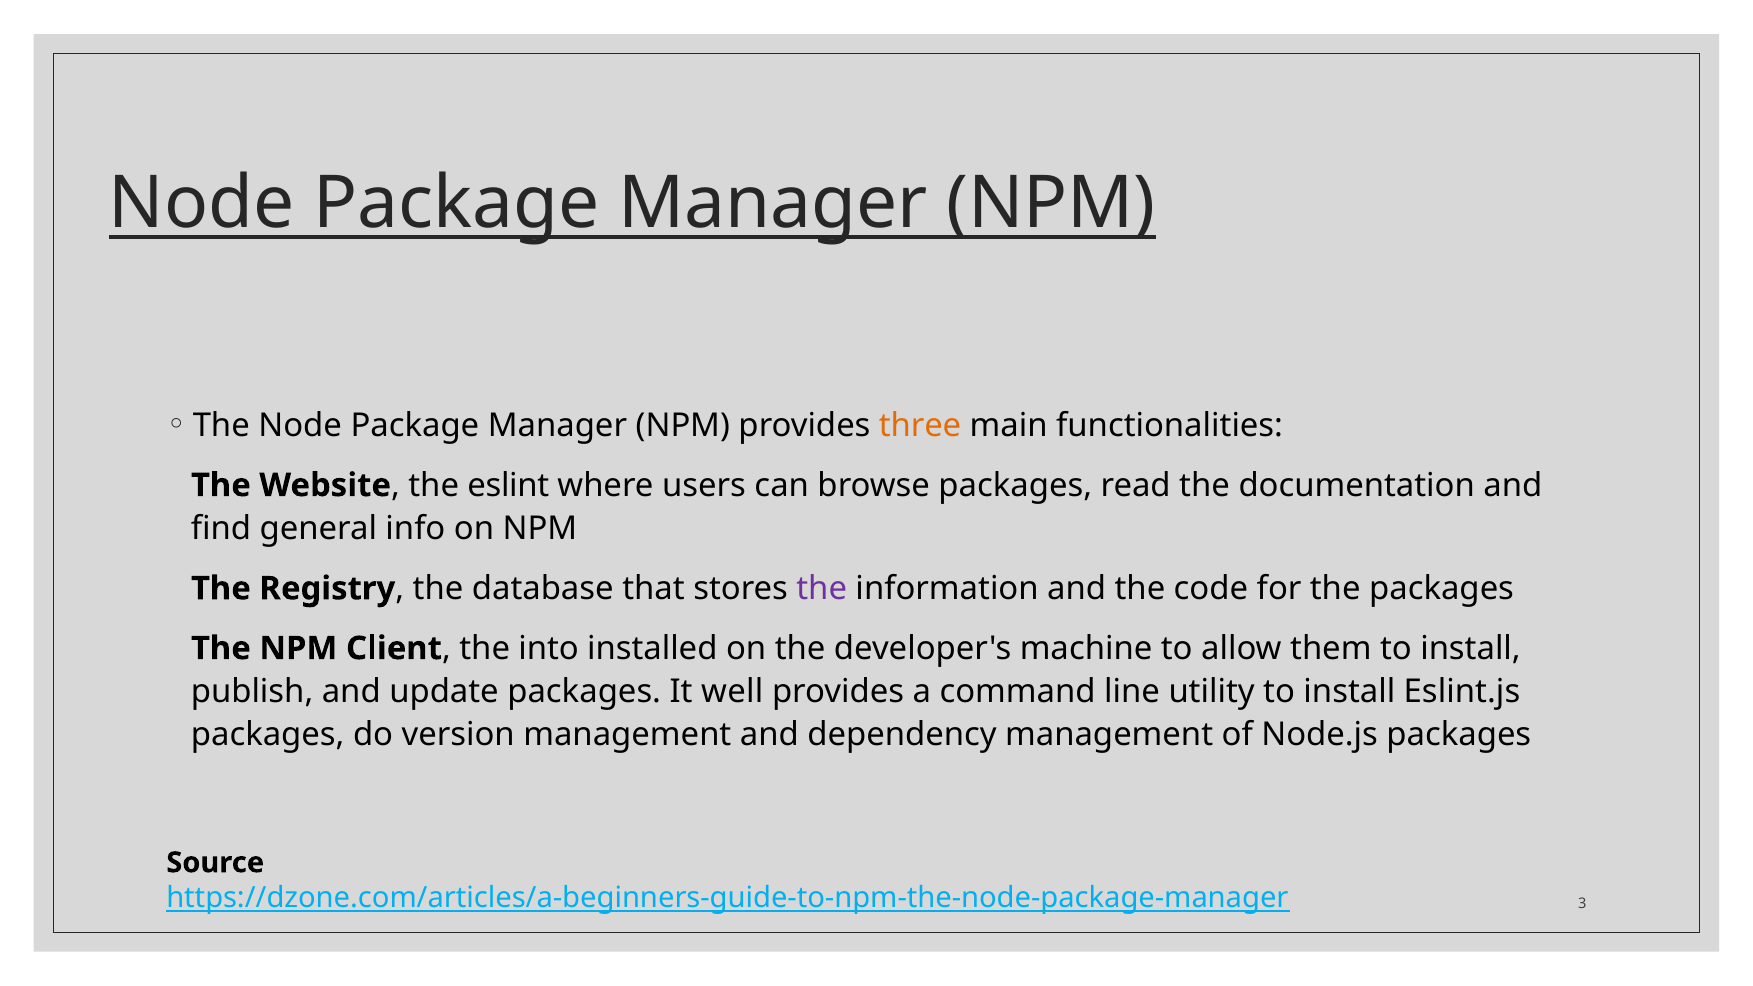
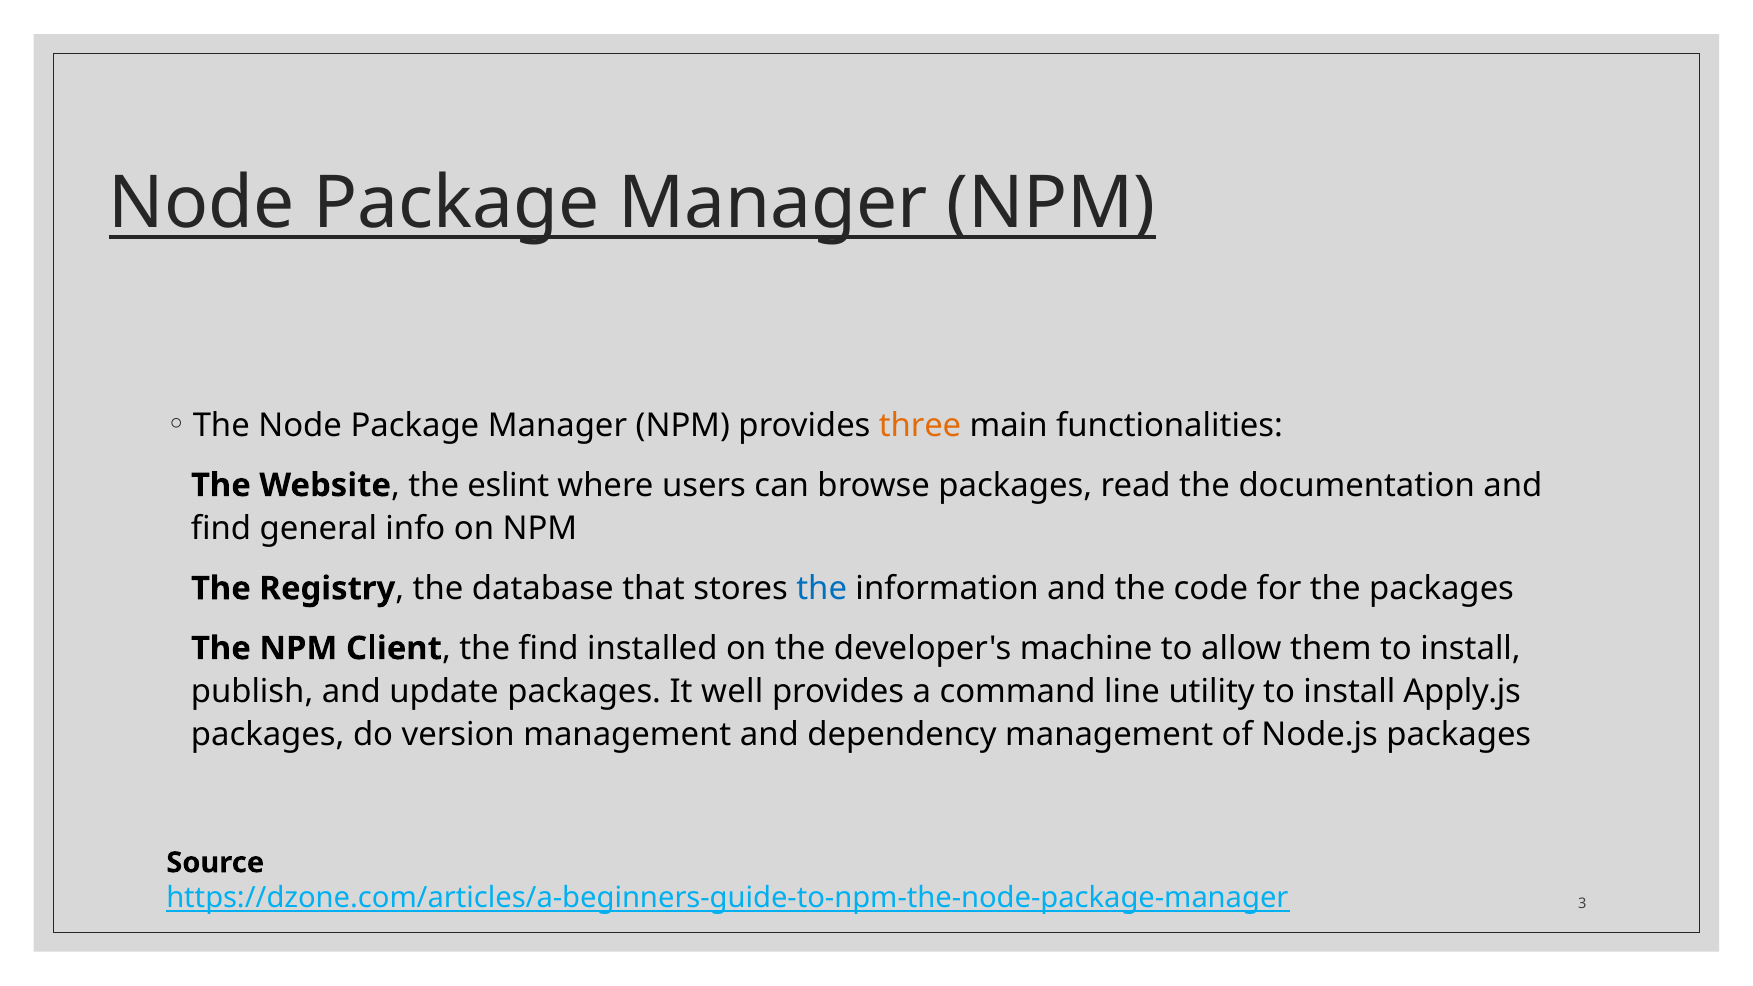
the colour: purple -> blue (822, 589)
the into: into -> find (549, 648)
Eslint.js: Eslint.js -> Apply.js (1462, 692)
